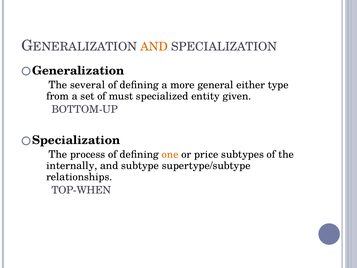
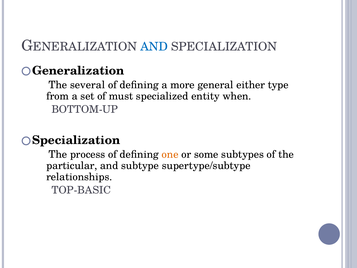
AND colour: orange -> blue (154, 47)
given: given -> when (237, 96)
price: price -> some (206, 154)
internally: internally -> particular (72, 166)
TOP-WHEN: TOP-WHEN -> TOP-BASIC (81, 190)
